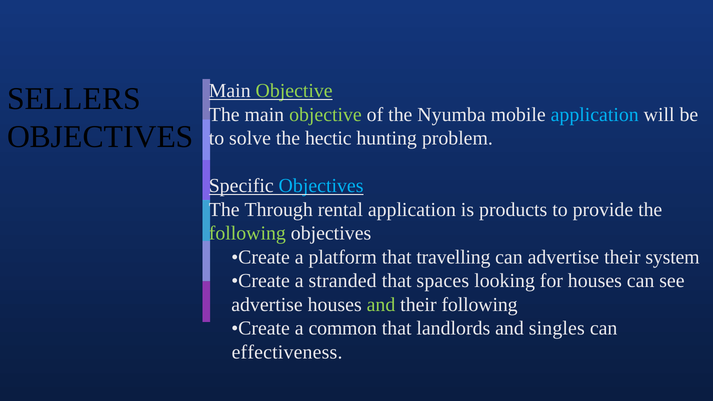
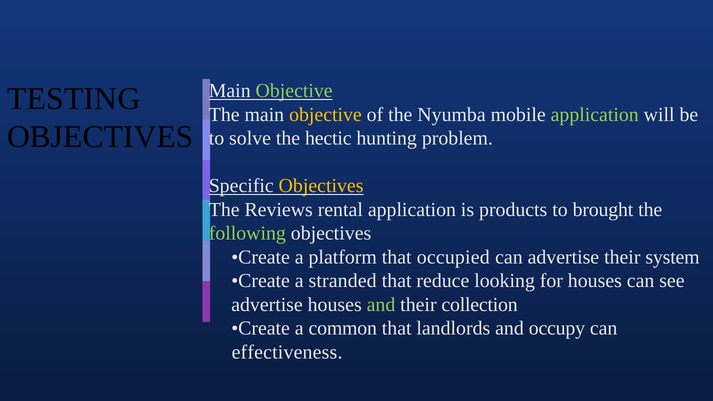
SELLERS: SELLERS -> TESTING (74, 99)
objective colour: light green -> yellow (325, 115)
application colour: light blue -> light green (595, 115)
Objectives colour: light blue -> yellow (321, 186)
Through: Through -> Reviews (279, 210)
provide: provide -> brought (603, 210)
travelling: travelling -> occupied (453, 257)
spaces: spaces -> reduce (443, 281)
their following: following -> collection (480, 305)
singles: singles -> occupy (557, 329)
